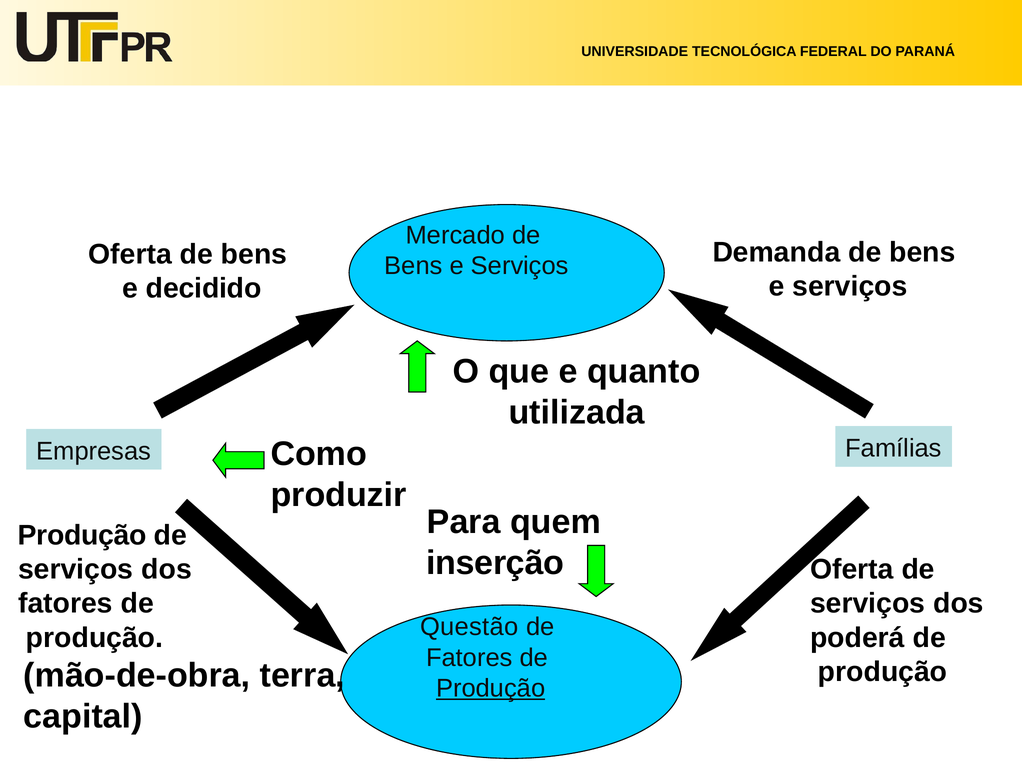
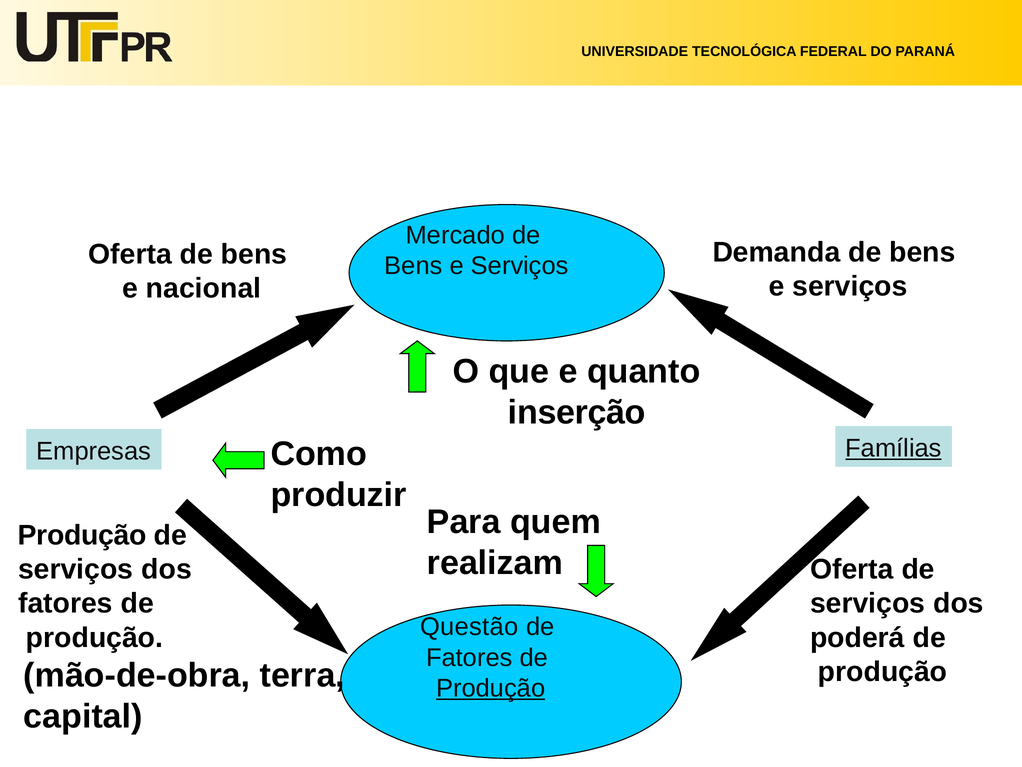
decidido: decidido -> nacional (204, 288)
utilizada: utilizada -> inserção (577, 412)
Famílias underline: none -> present (894, 448)
inserção: inserção -> realizam (495, 563)
